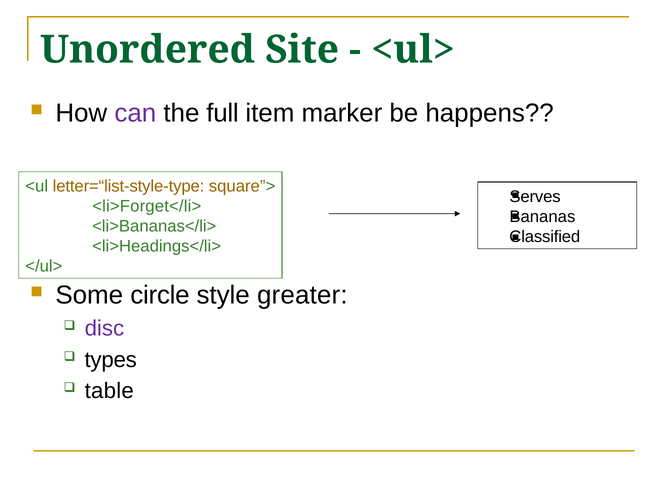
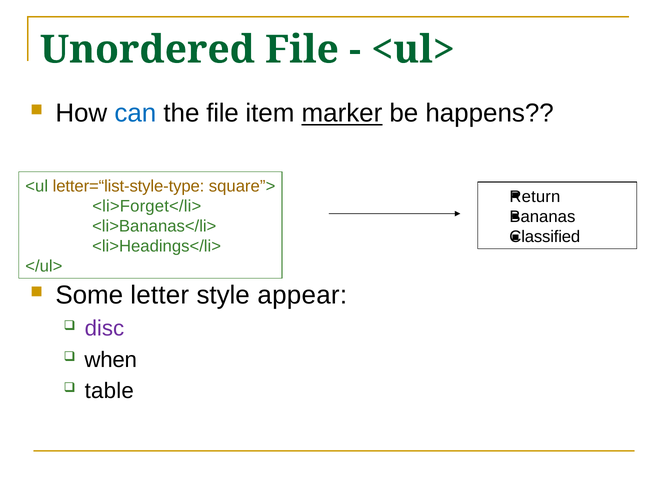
Unordered Site: Site -> File (302, 50)
can colour: purple -> blue (135, 113)
the full: full -> file (223, 113)
marker underline: none -> present (342, 113)
Serves: Serves -> Return (535, 197)
circle: circle -> letter (160, 295)
greater: greater -> appear (302, 295)
types: types -> when (111, 360)
